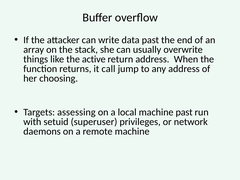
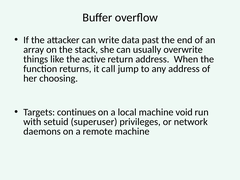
assessing: assessing -> continues (76, 112)
machine past: past -> void (184, 112)
